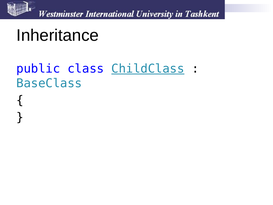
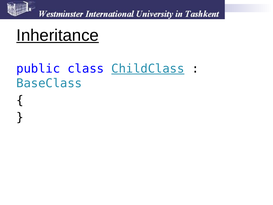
Inheritance underline: none -> present (58, 35)
